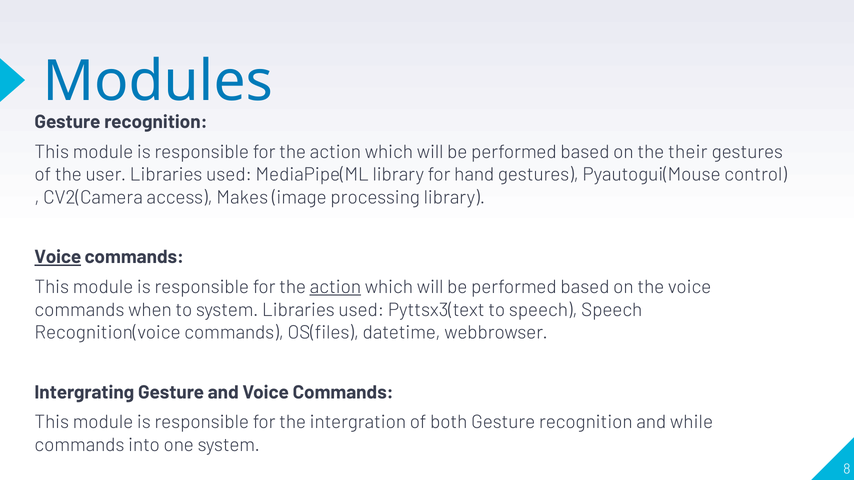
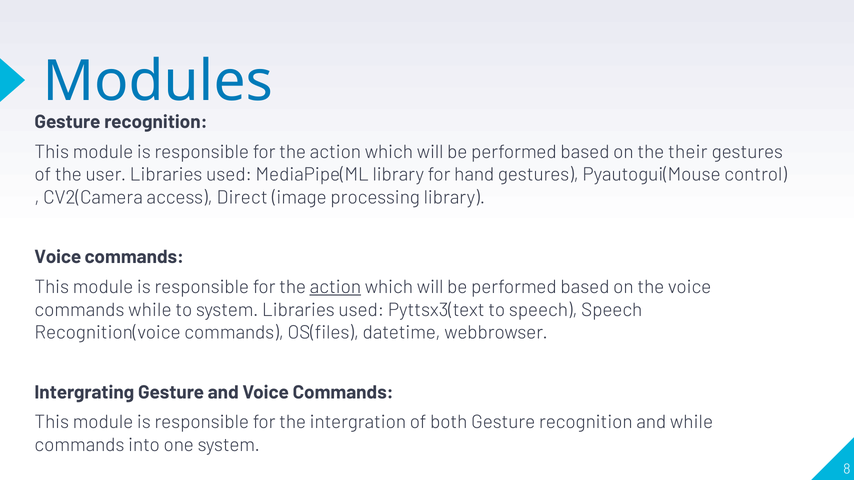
Makes: Makes -> Direct (242, 198)
Voice underline: present -> none (58, 257)
commands when: when -> while (150, 310)
